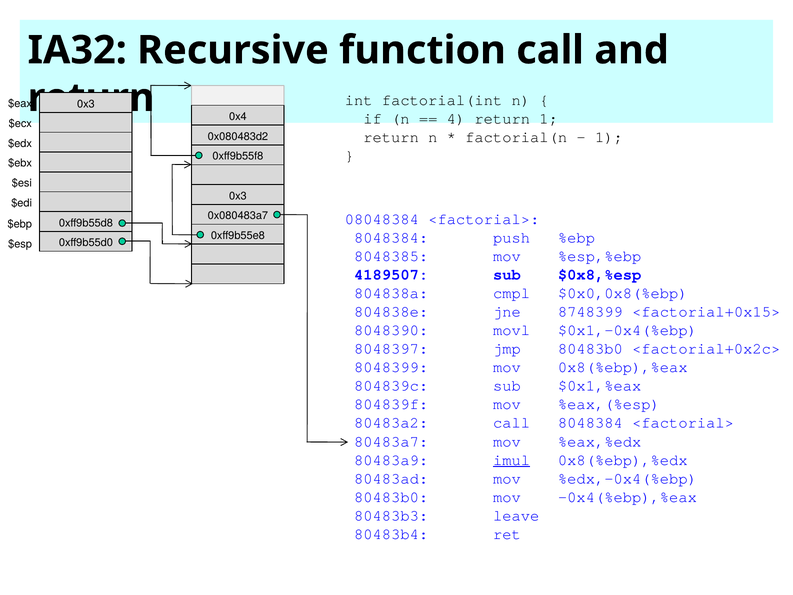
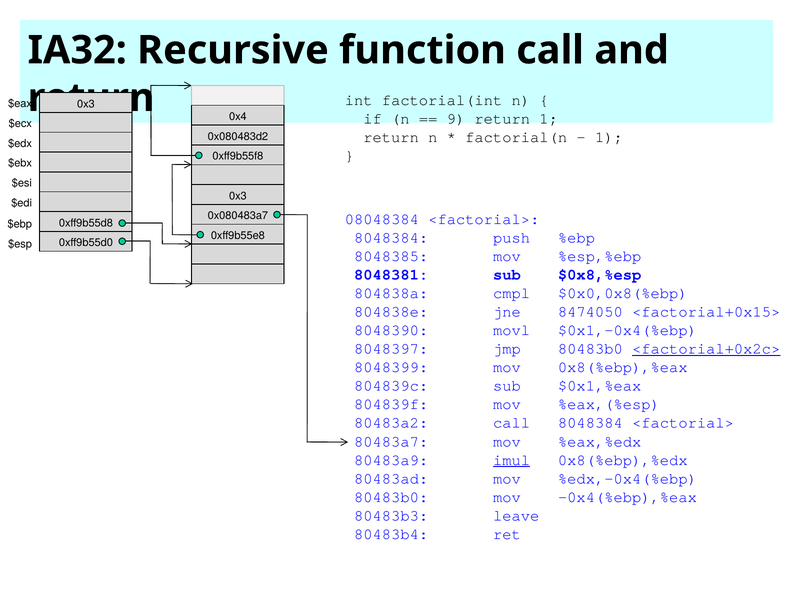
4: 4 -> 9 (456, 119)
4189507: 4189507 -> 8048381 (391, 275)
8748399: 8748399 -> 8474050 (590, 312)
<factorial+0x2c> underline: none -> present (706, 349)
